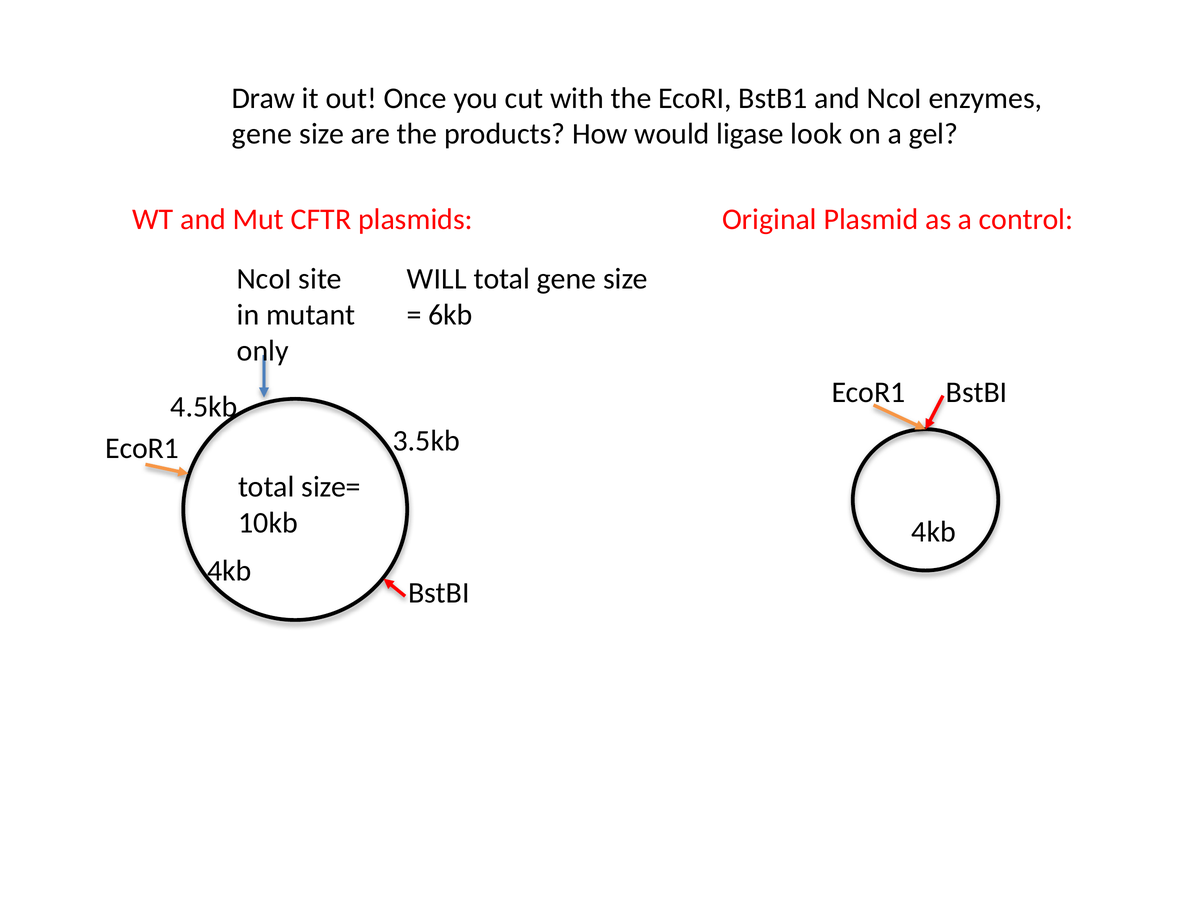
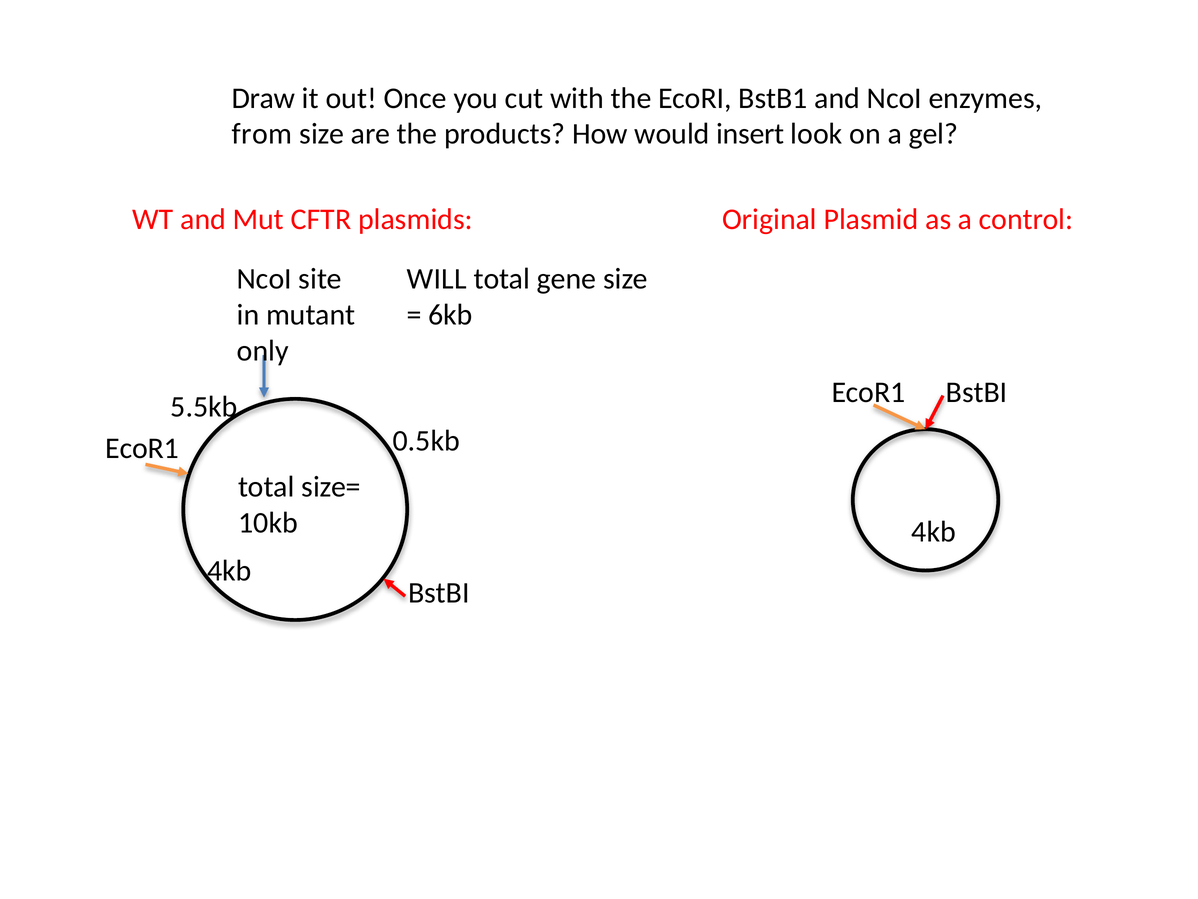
gene: gene -> from (262, 134)
ligase: ligase -> insert (750, 134)
4.5kb: 4.5kb -> 5.5kb (204, 407)
3.5kb: 3.5kb -> 0.5kb (426, 441)
